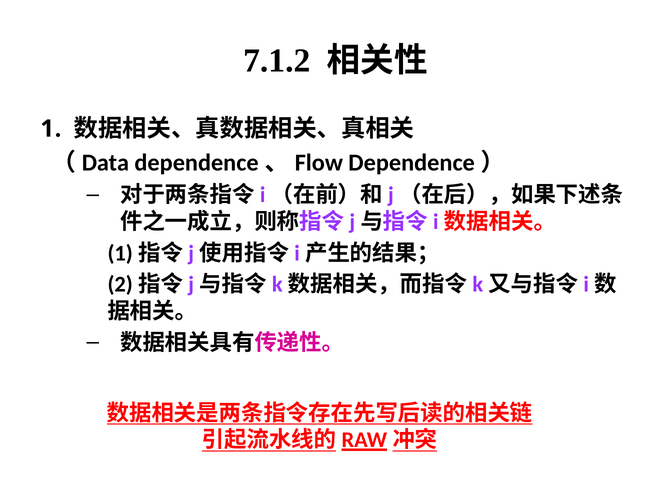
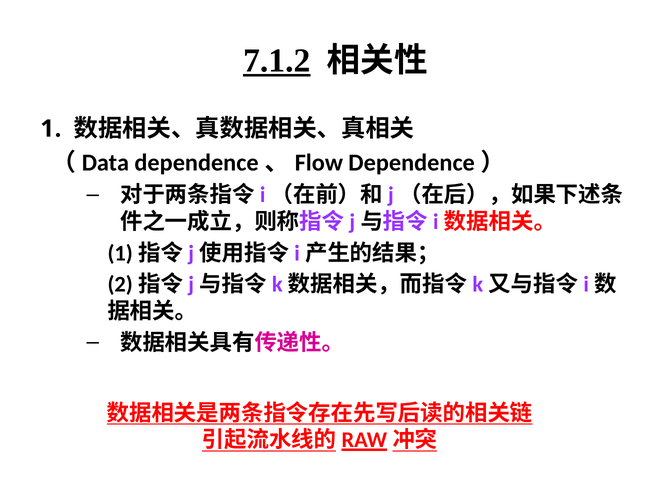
7.1.2 underline: none -> present (277, 61)
